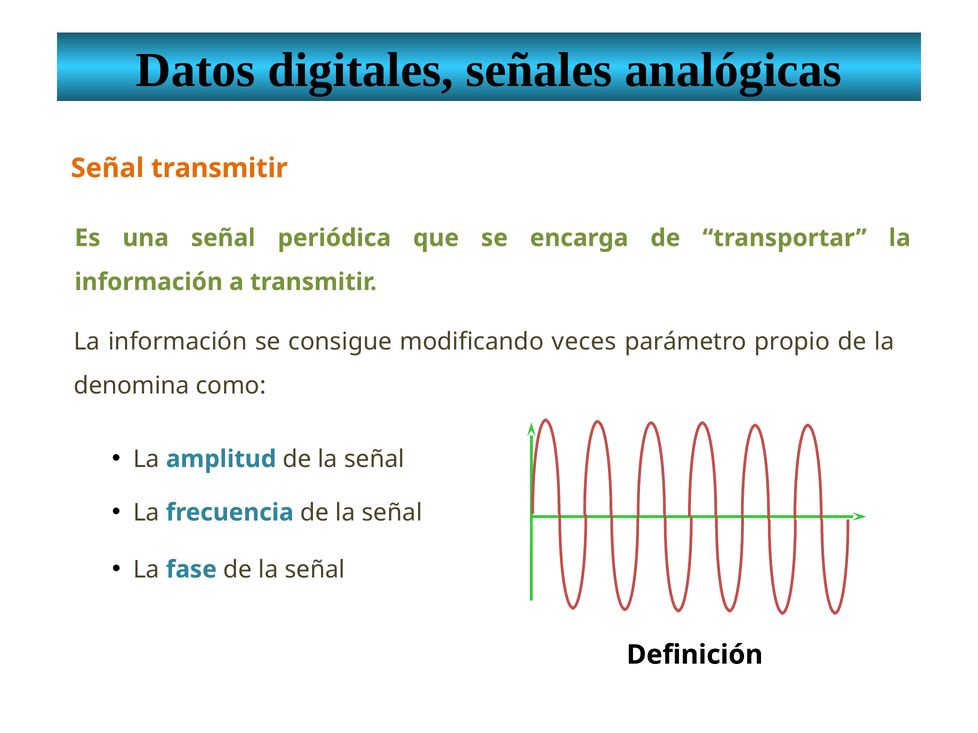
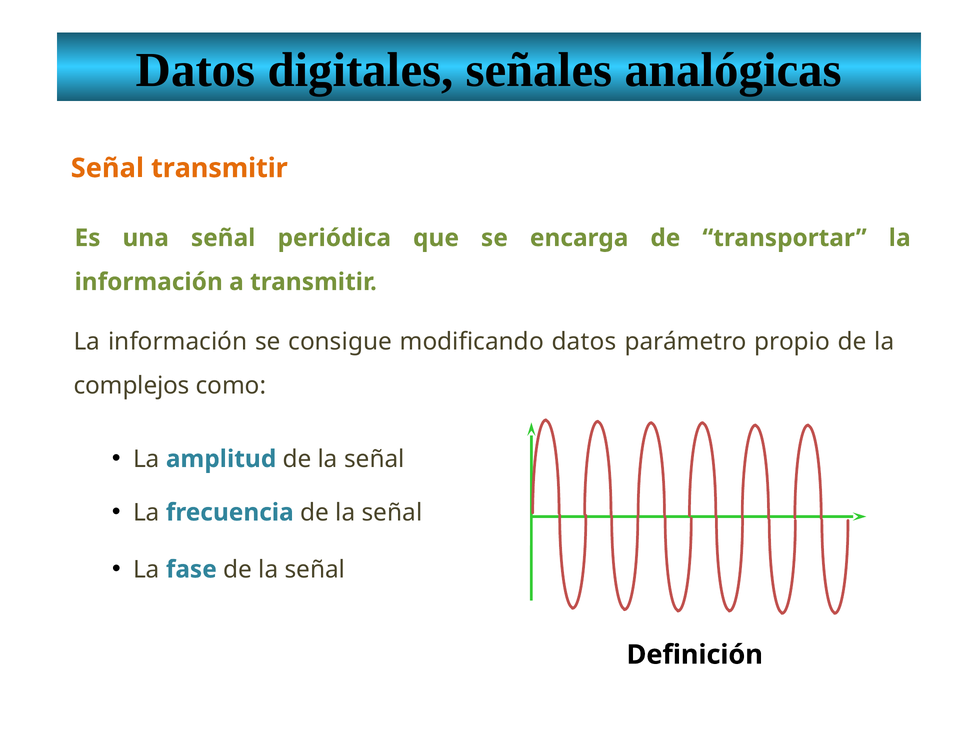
modificando veces: veces -> datos (584, 342)
denomina: denomina -> complejos (132, 386)
